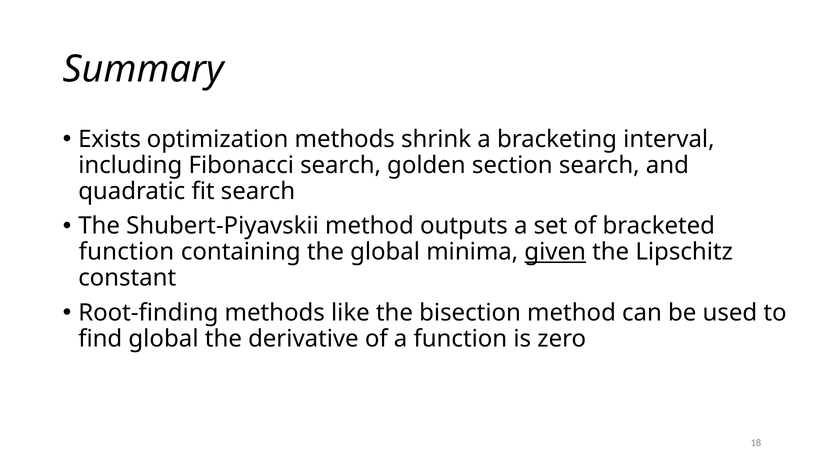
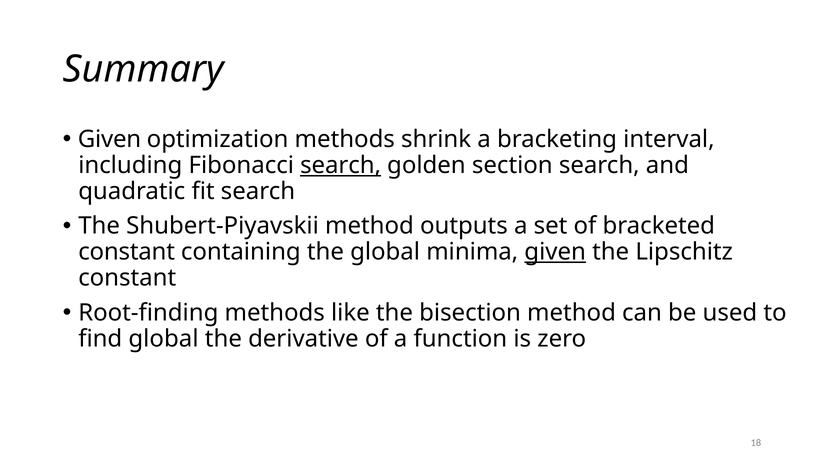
Exists: Exists -> Given (110, 139)
search underline: none -> present (341, 165)
function: function -> constant (127, 252)
